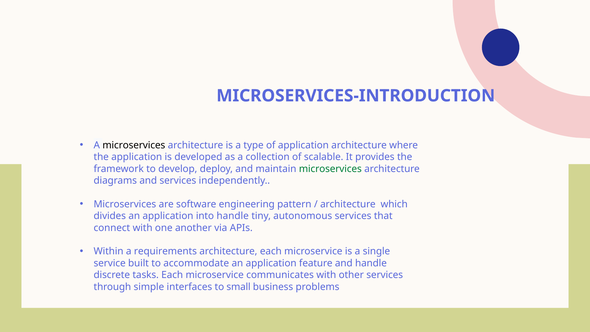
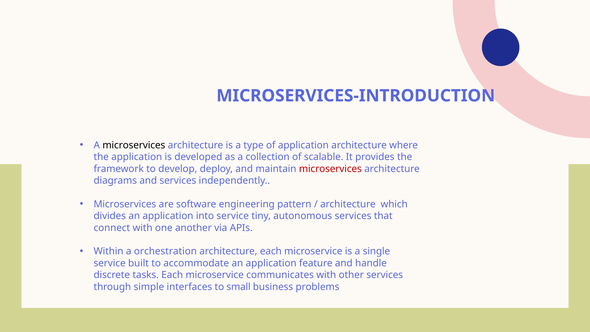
microservices colour: green -> red (330, 169)
into handle: handle -> service (233, 216)
requirements: requirements -> orchestration (165, 251)
